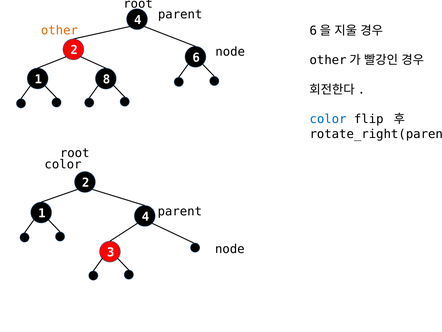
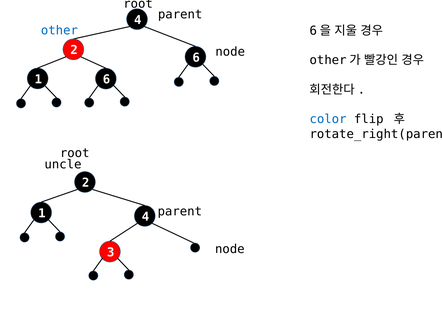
other colour: orange -> blue (59, 30)
1 8: 8 -> 6 (107, 79)
color: color -> uncle (63, 164)
